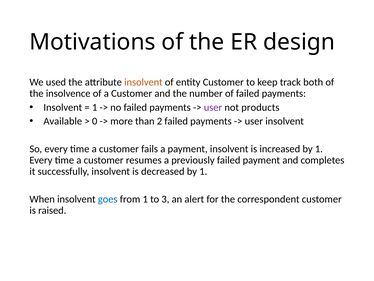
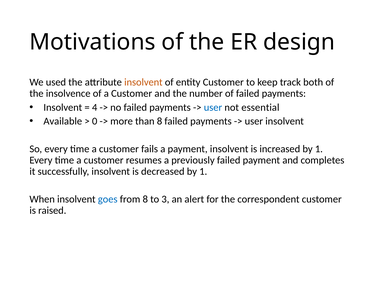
1: 1 -> 4 (95, 107)
user colour: purple -> blue (213, 107)
products: products -> essential (260, 107)
than 2: 2 -> 8 (160, 121)
from 1: 1 -> 8 (145, 199)
